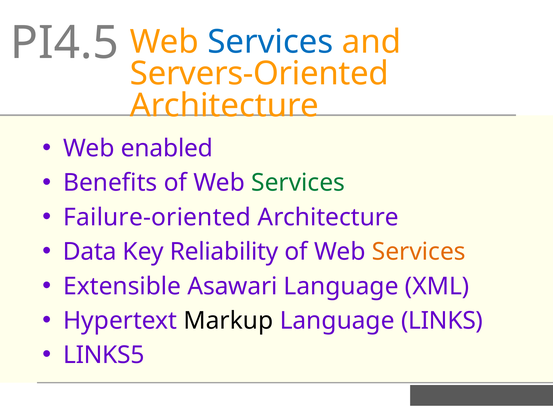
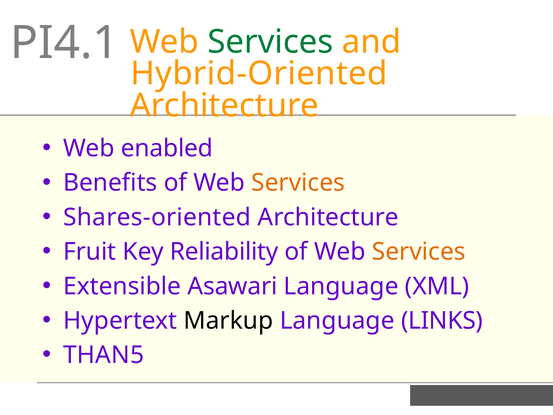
PI4.5: PI4.5 -> PI4.1 (65, 43)
Services colour: blue -> green (270, 42)
Servers-Oriented: Servers-Oriented -> Hybrid-Oriented (259, 74)
Services colour: green -> orange (298, 183)
Failure-oriented: Failure-oriented -> Shares-oriented (157, 217)
Data: Data -> Fruit (90, 252)
LINKS5: LINKS5 -> THAN5 (104, 355)
